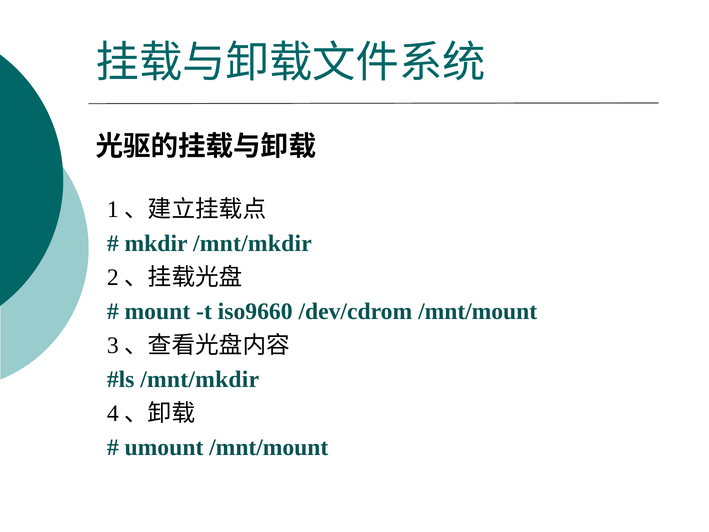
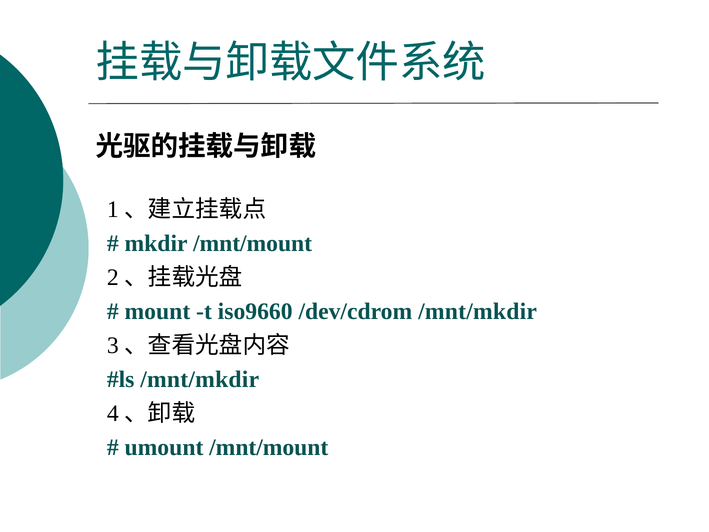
mkdir /mnt/mkdir: /mnt/mkdir -> /mnt/mount (253, 243)
/dev/cdrom /mnt/mount: /mnt/mount -> /mnt/mkdir (478, 311)
